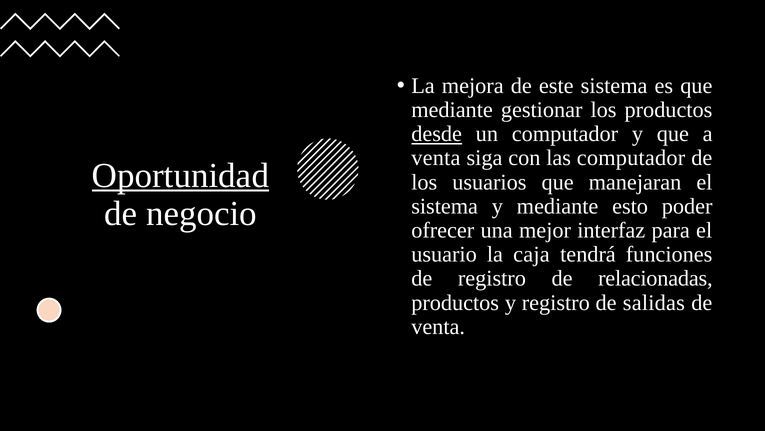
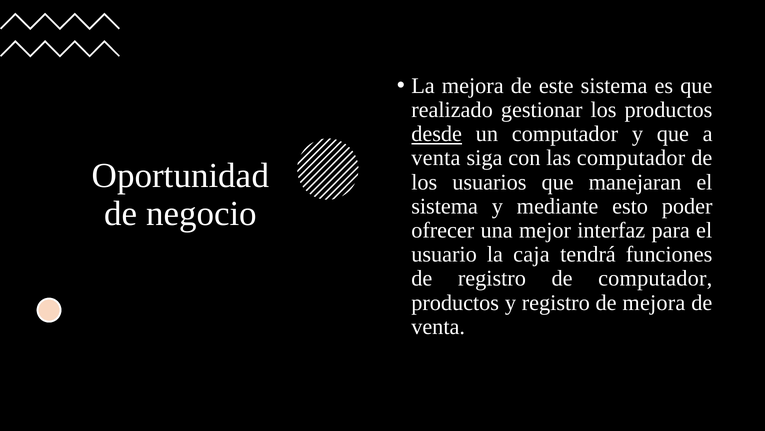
mediante: mediante -> realizado (452, 110)
Oportunidad underline: present -> none (180, 175)
de relacionadas: relacionadas -> computador (655, 278)
de salidas: salidas -> mejora (654, 302)
